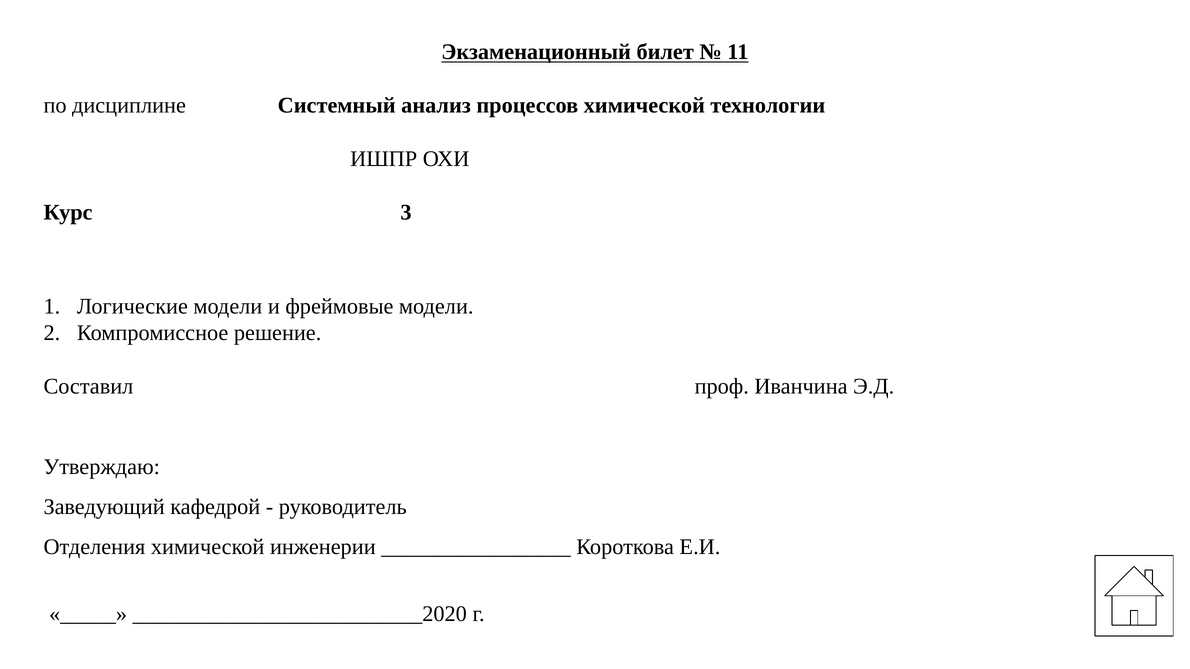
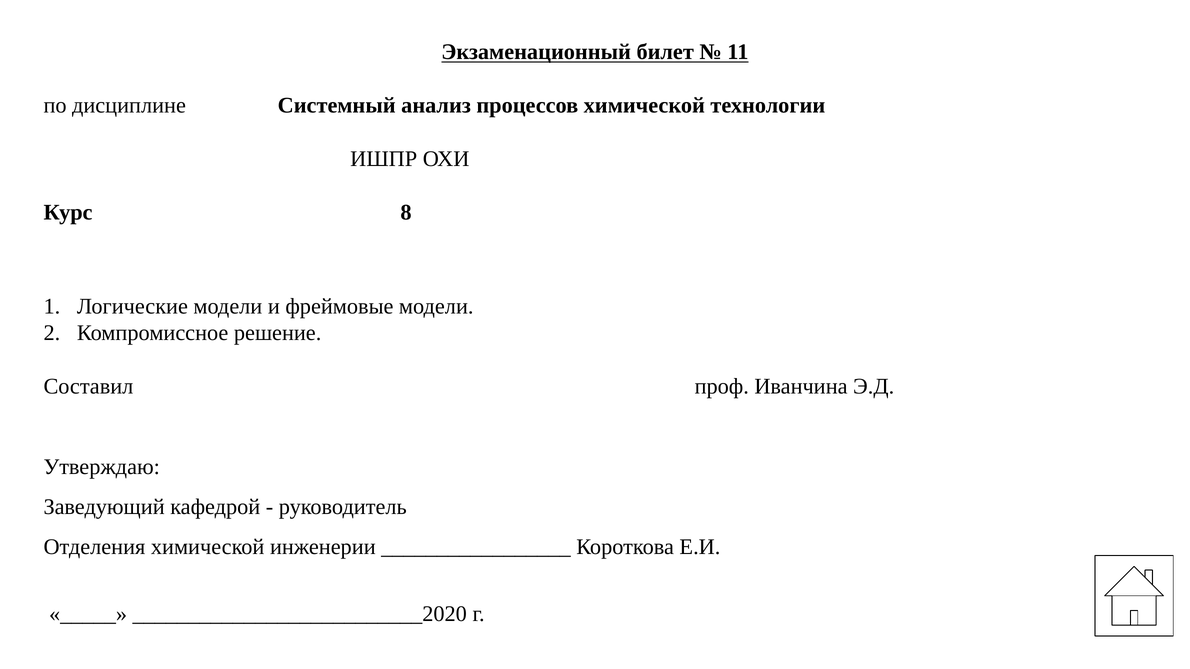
3: 3 -> 8 (406, 213)
